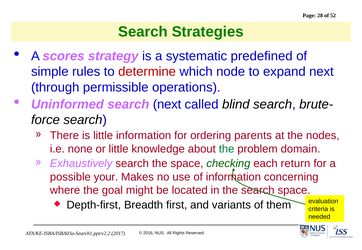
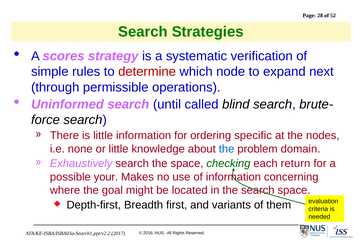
predefined: predefined -> verification (262, 56)
search next: next -> until (167, 104)
parents: parents -> specific (253, 136)
the colour: green -> blue (227, 149)
